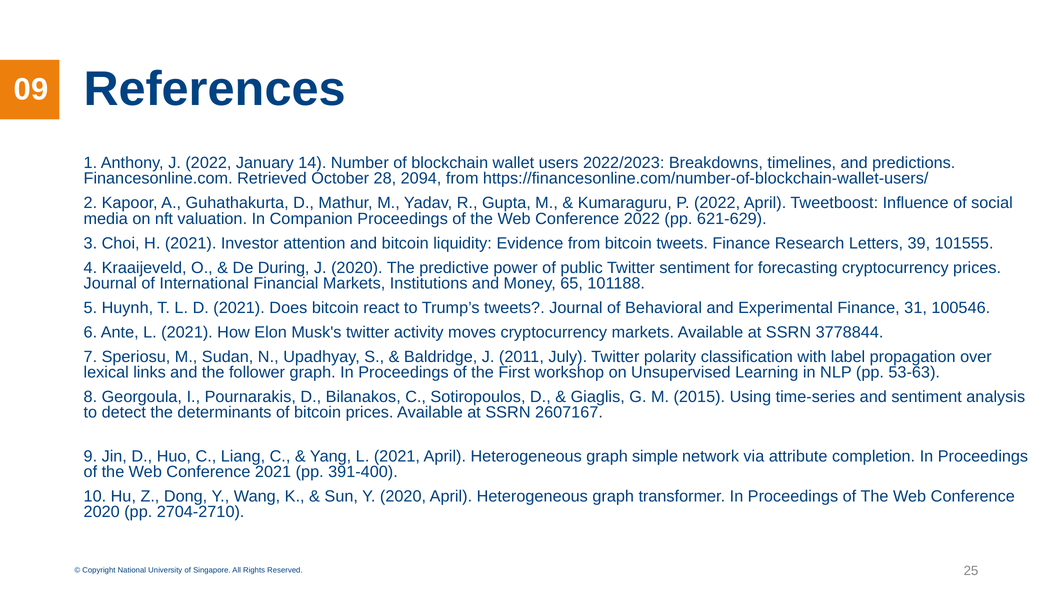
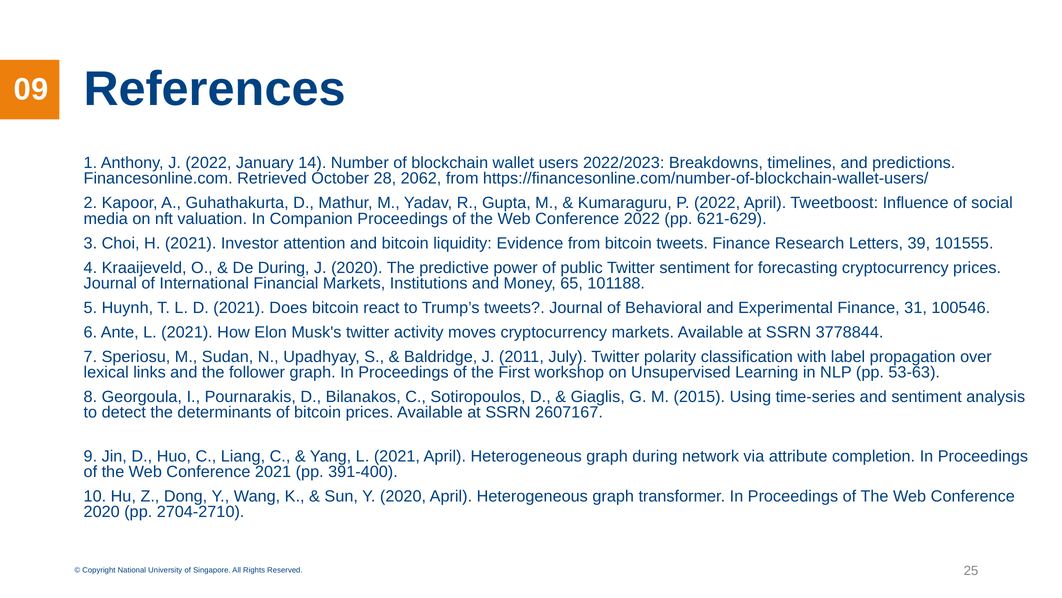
2094: 2094 -> 2062 (421, 178)
graph simple: simple -> during (655, 456)
